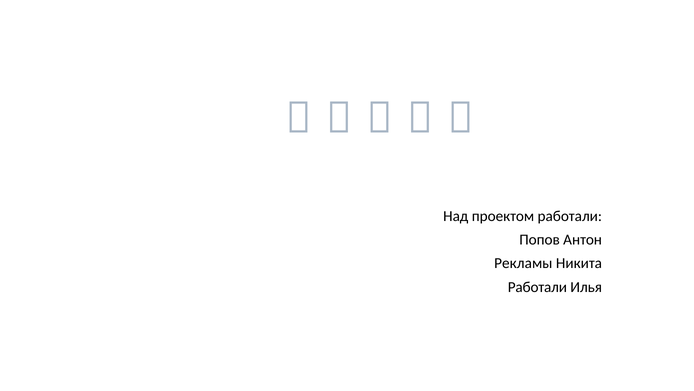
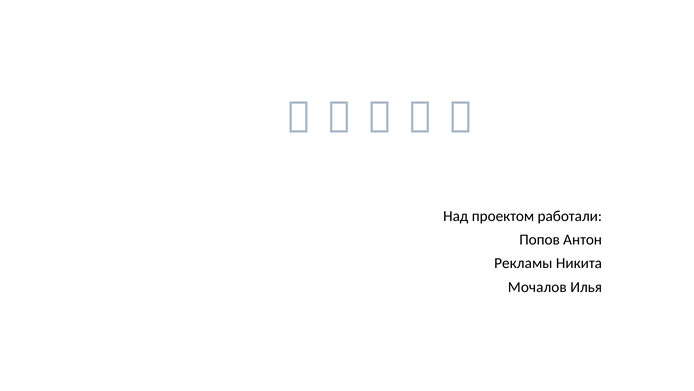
Работали: Работали -> Мочалов (537, 287)
